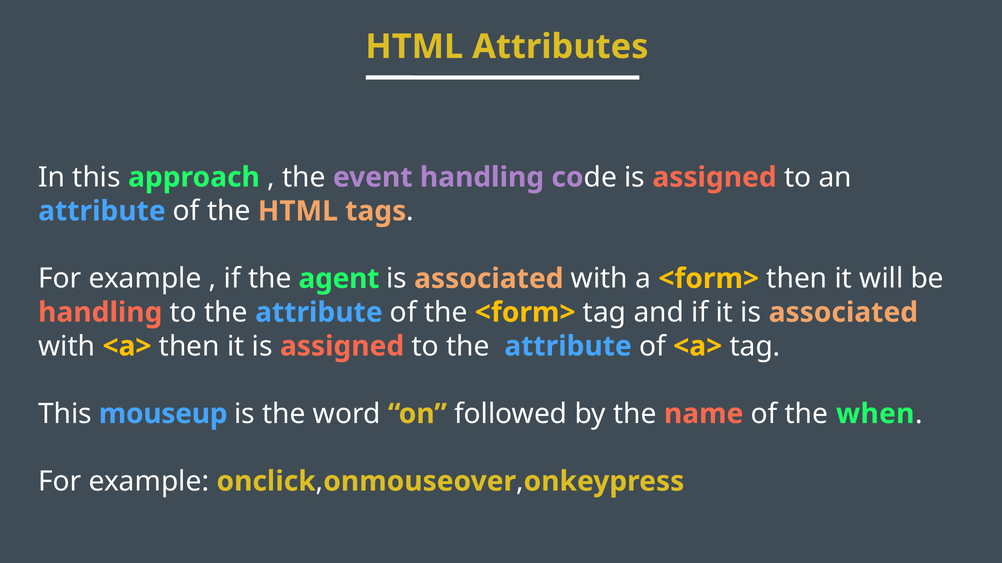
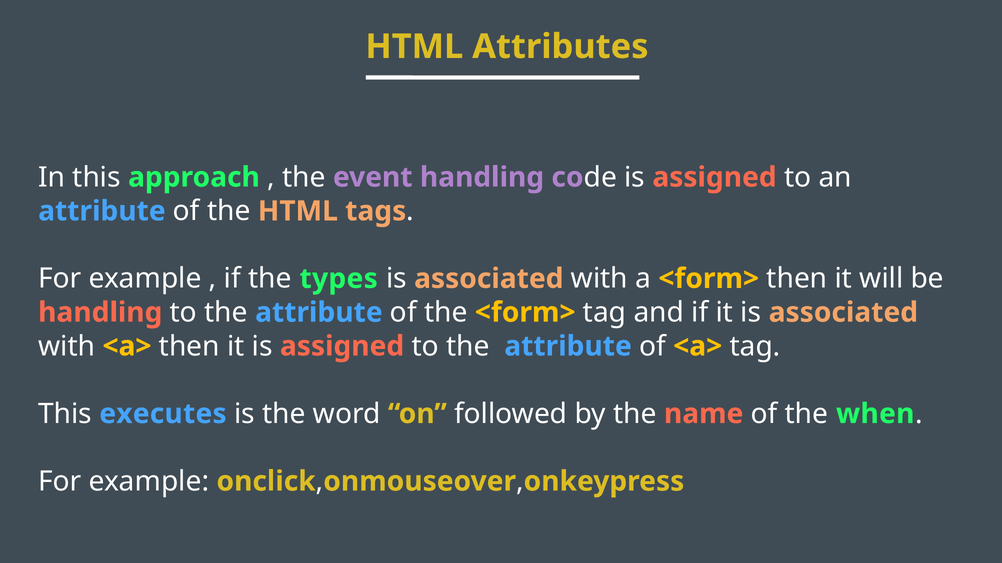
agent: agent -> types (339, 279)
mouseup: mouseup -> executes (163, 414)
